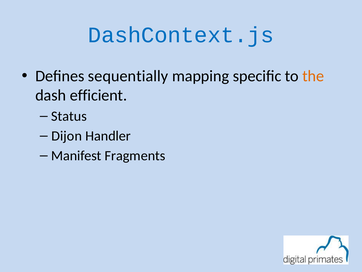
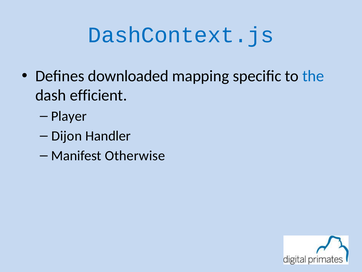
sequentially: sequentially -> downloaded (128, 76)
the colour: orange -> blue (313, 76)
Status: Status -> Player (69, 116)
Fragments: Fragments -> Otherwise (135, 155)
